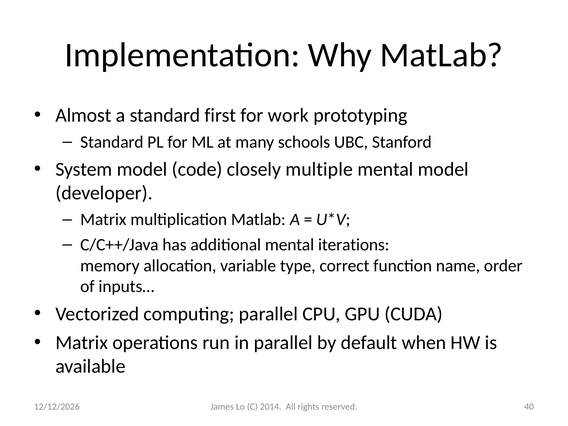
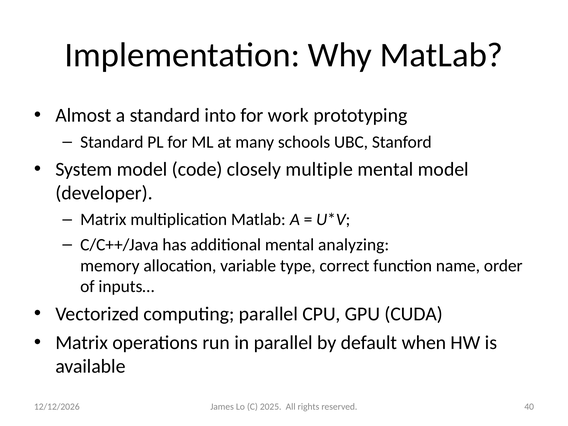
first: first -> into (220, 115)
iterations: iterations -> analyzing (354, 245)
2014: 2014 -> 2025 (271, 407)
